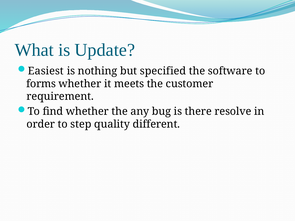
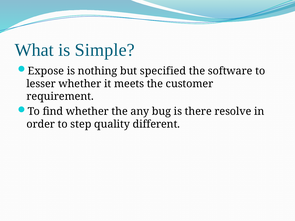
Update: Update -> Simple (105, 50)
Easiest: Easiest -> Expose (46, 71)
forms: forms -> lesser (41, 84)
